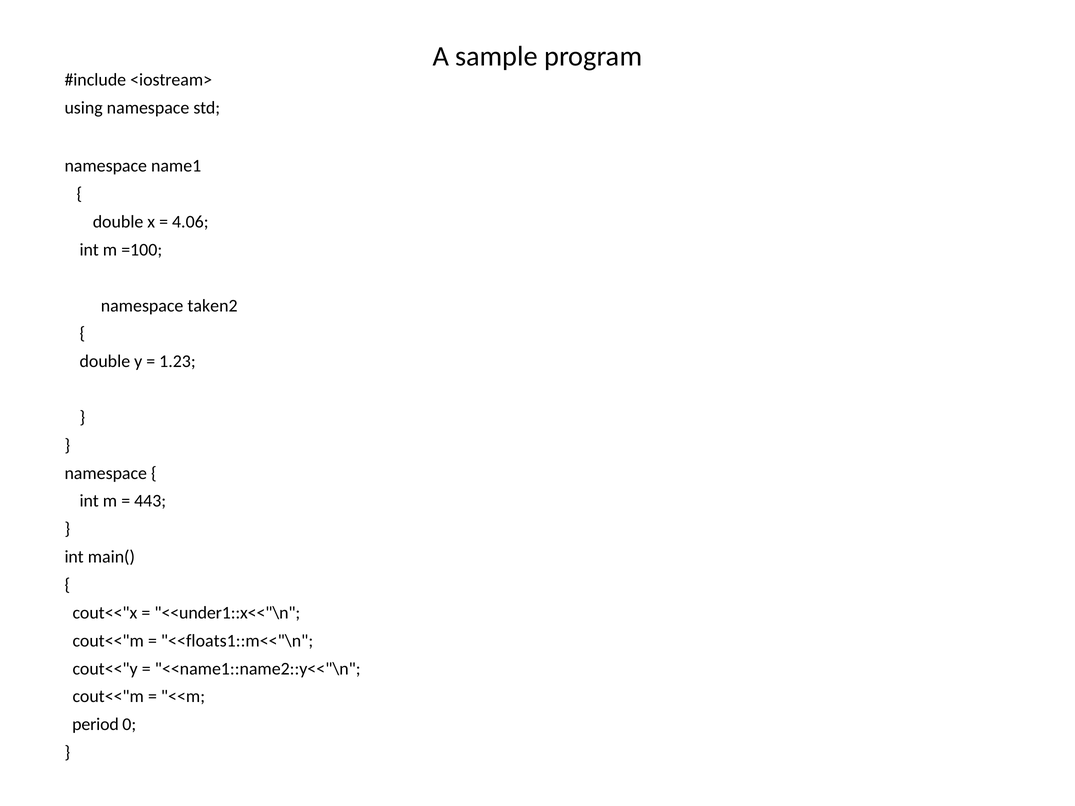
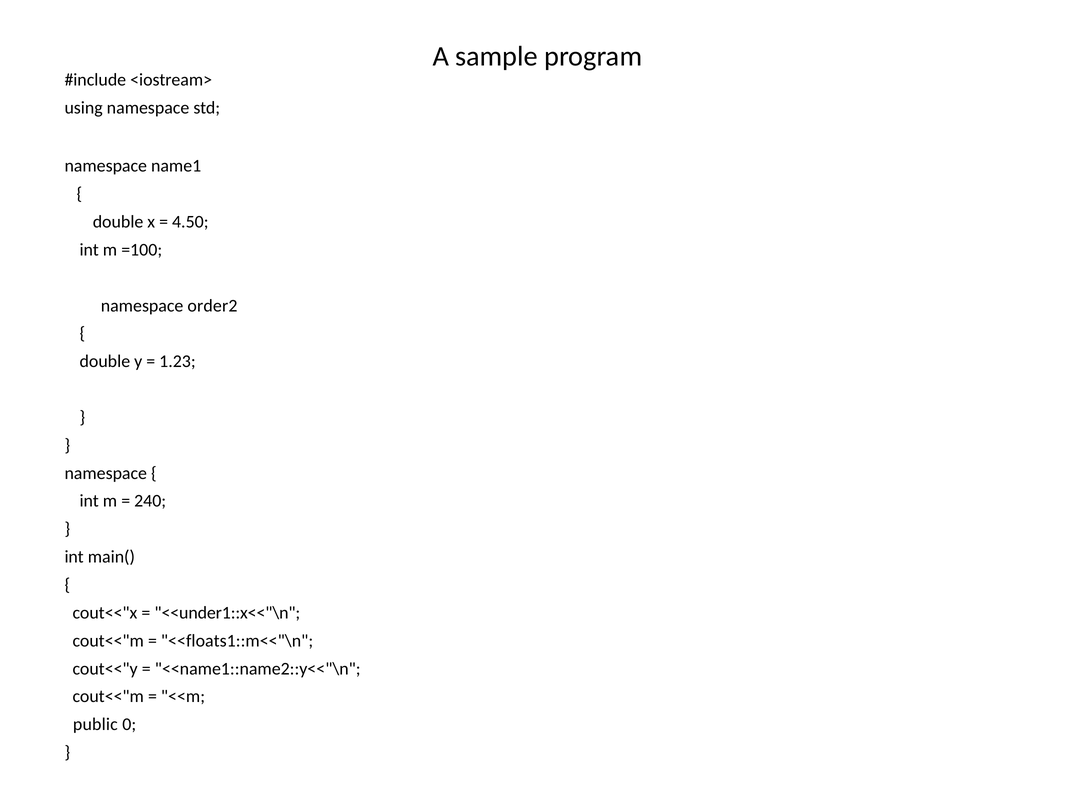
4.06: 4.06 -> 4.50 (190, 222)
taken2: taken2 -> order2 (212, 306)
443: 443 -> 240 (150, 501)
period: period -> public (95, 725)
